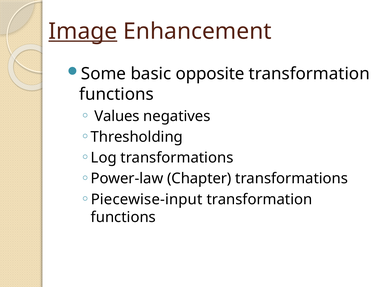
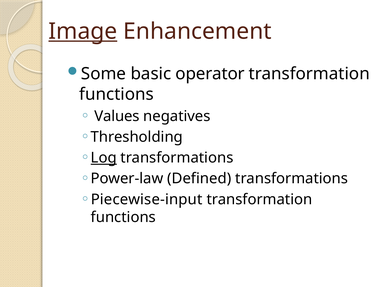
opposite: opposite -> operator (210, 74)
Log underline: none -> present (104, 158)
Chapter: Chapter -> Defined (199, 179)
